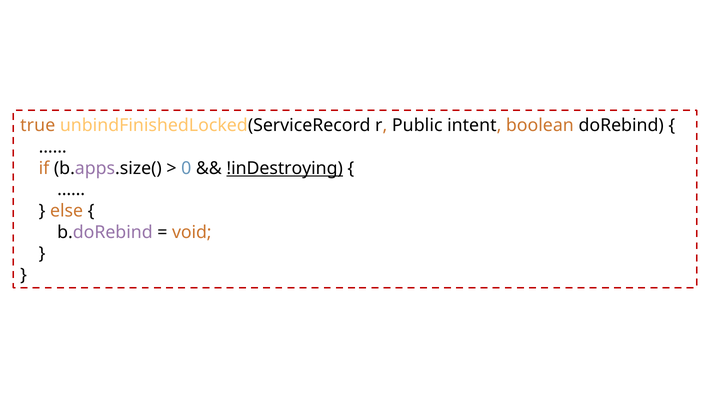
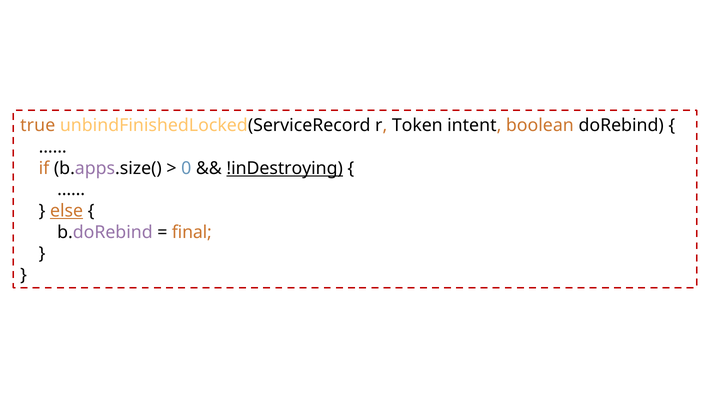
Public: Public -> Token (417, 125)
else underline: none -> present (67, 211)
void: void -> final (192, 232)
